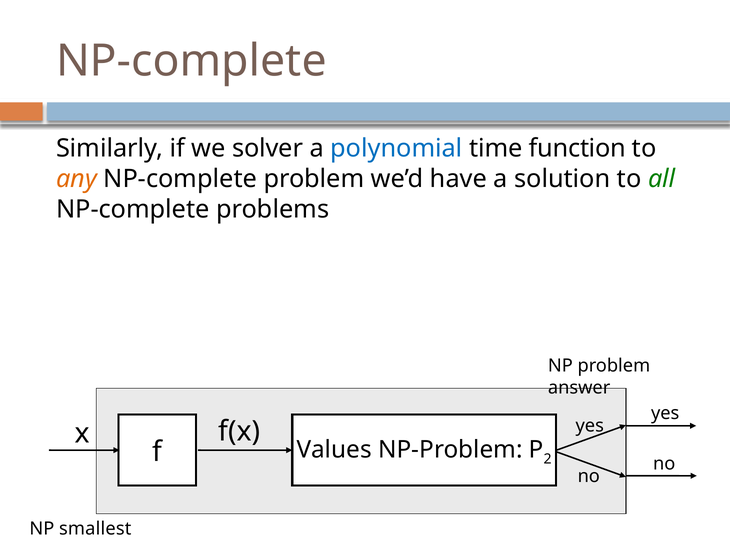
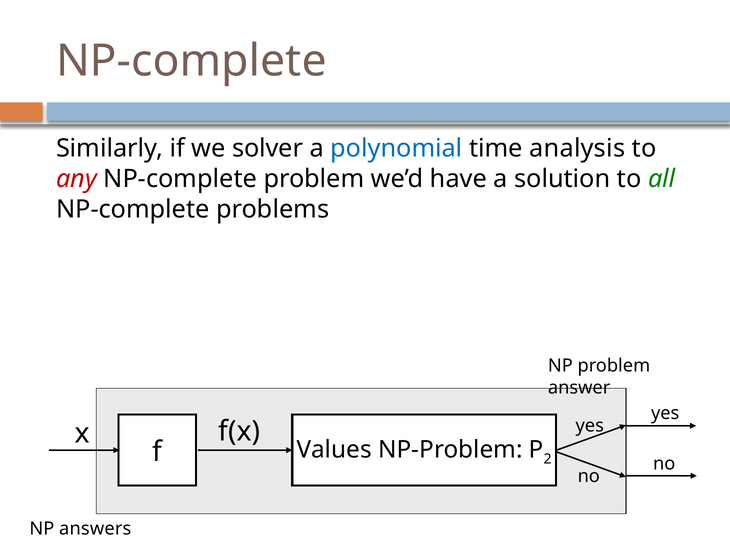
function: function -> analysis (577, 148)
any colour: orange -> red (77, 179)
smallest: smallest -> answers (95, 528)
